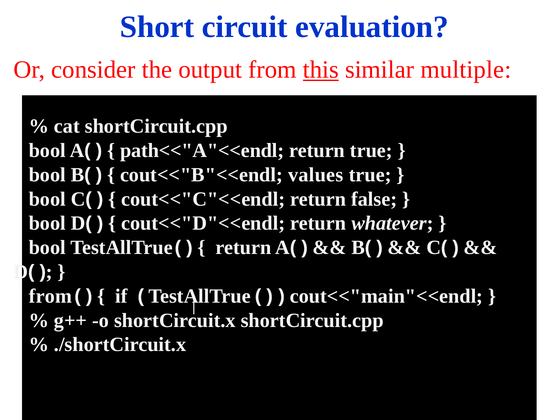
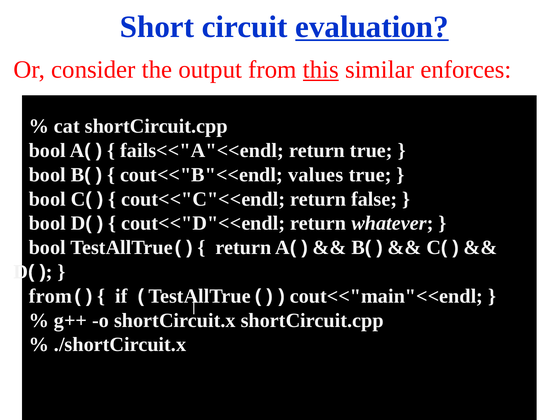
evaluation underline: none -> present (372, 27)
multiple: multiple -> enforces (466, 70)
path<<"A"<<endl: path<<"A"<<endl -> fails<<"A"<<endl (202, 151)
